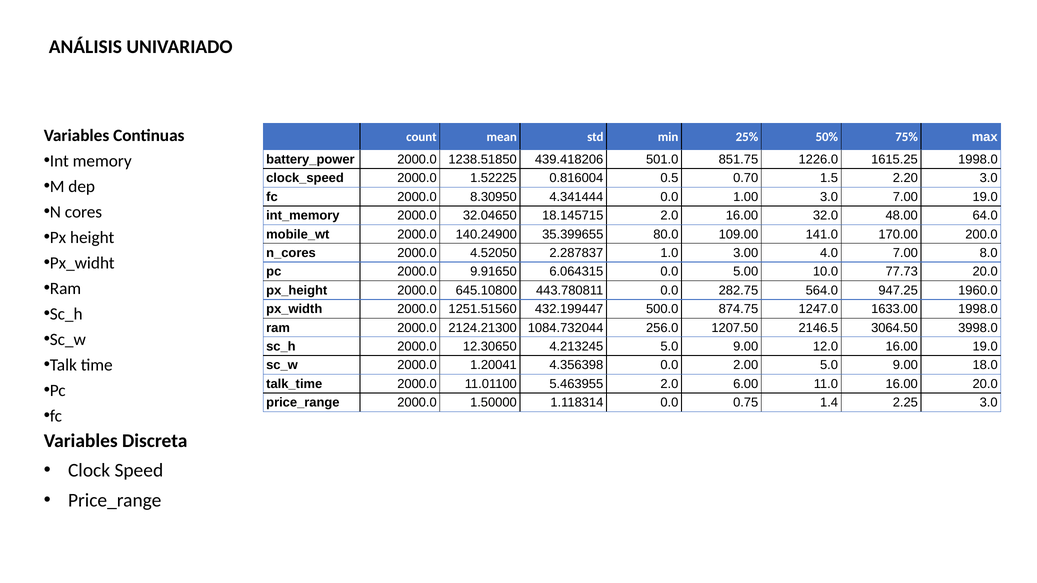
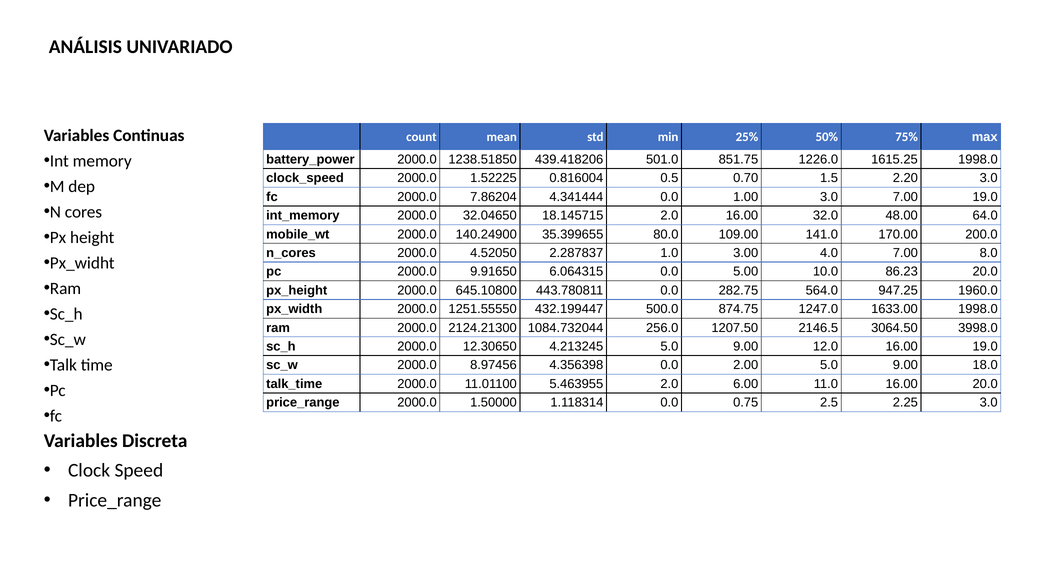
8.30950: 8.30950 -> 7.86204 (493, 197)
77.73: 77.73 -> 86.23 (902, 272)
1251.51560: 1251.51560 -> 1251.55550 (483, 309)
1.20041: 1.20041 -> 8.97456 (493, 365)
1.4: 1.4 -> 2.5 (829, 403)
